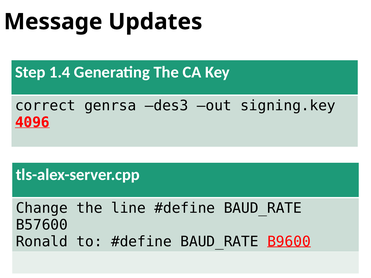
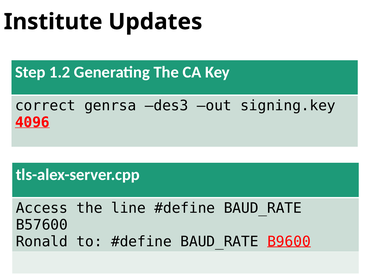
Message: Message -> Institute (53, 22)
1.4: 1.4 -> 1.2 (60, 72)
Change: Change -> Access (42, 208)
